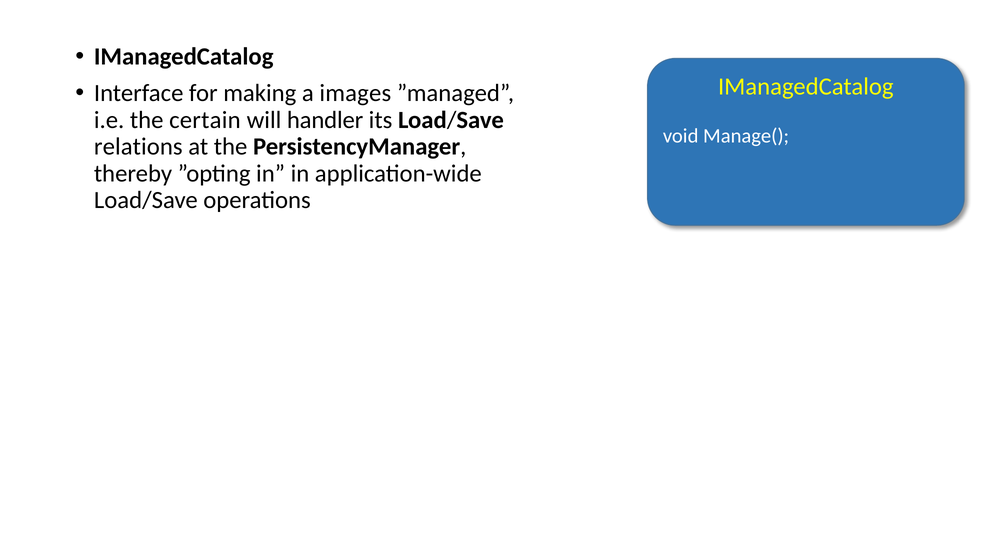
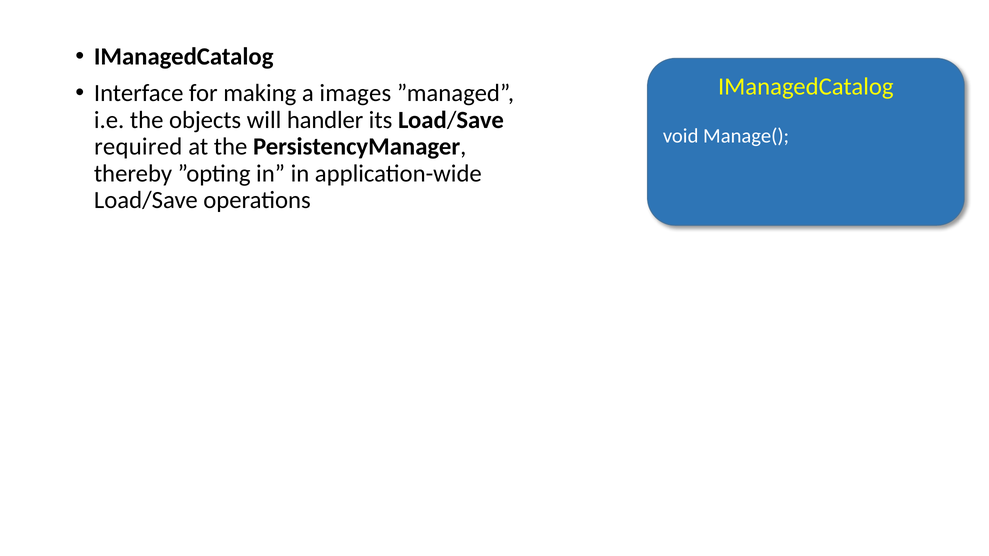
certain: certain -> objects (205, 120)
relations: relations -> required (138, 147)
